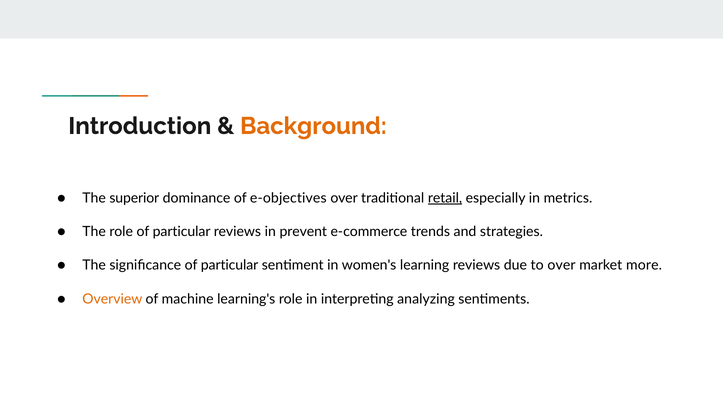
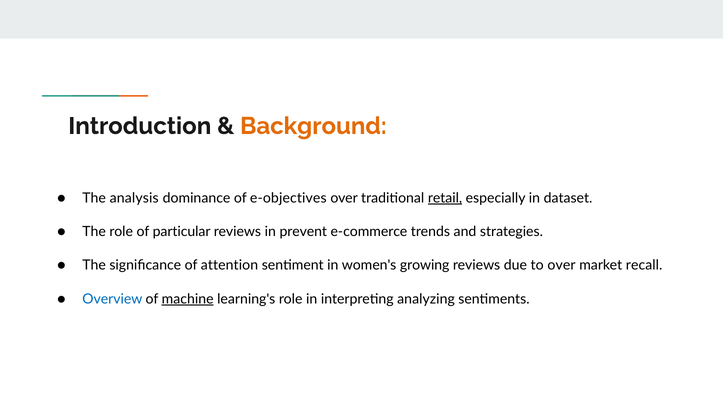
superior: superior -> analysis (134, 198)
metrics: metrics -> dataset (568, 198)
significance of particular: particular -> attention (229, 266)
learning: learning -> growing (425, 266)
more: more -> recall (644, 266)
Overview colour: orange -> blue (112, 300)
machine underline: none -> present (188, 300)
